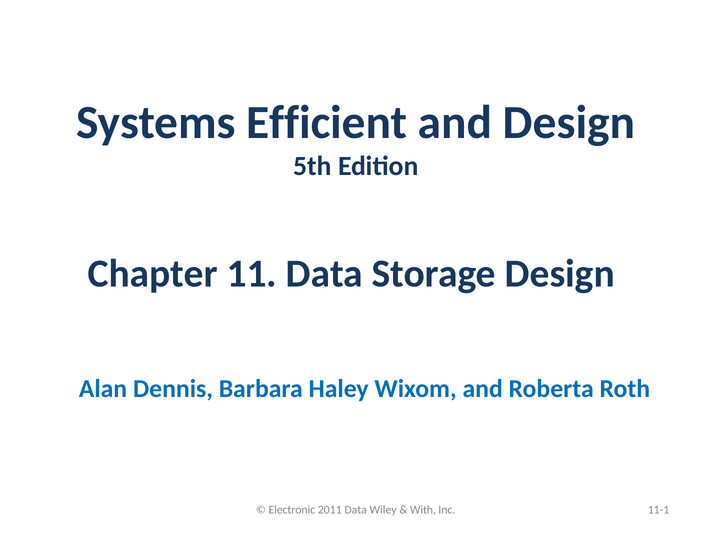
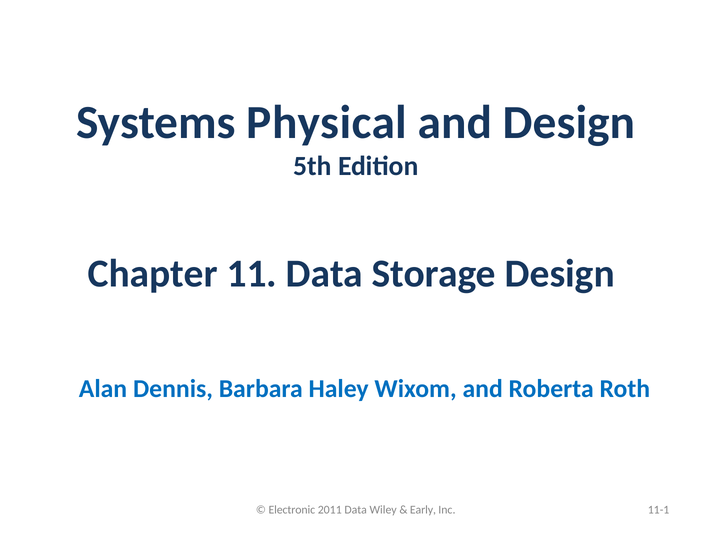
Efficient: Efficient -> Physical (327, 123)
With: With -> Early (423, 510)
